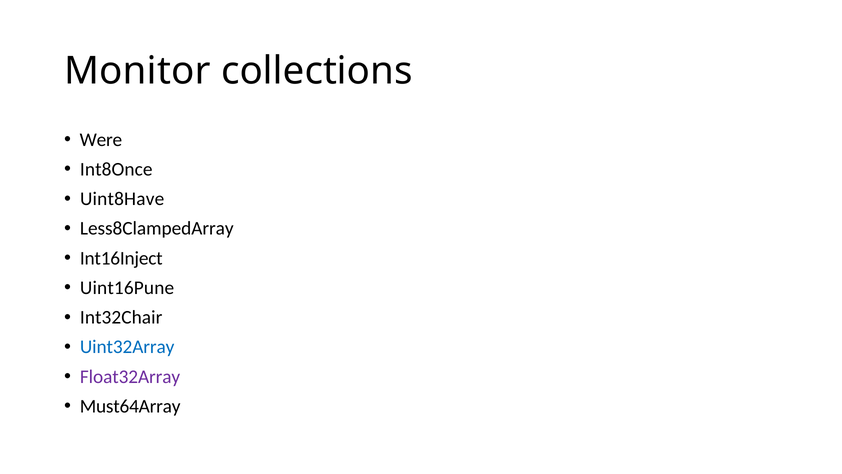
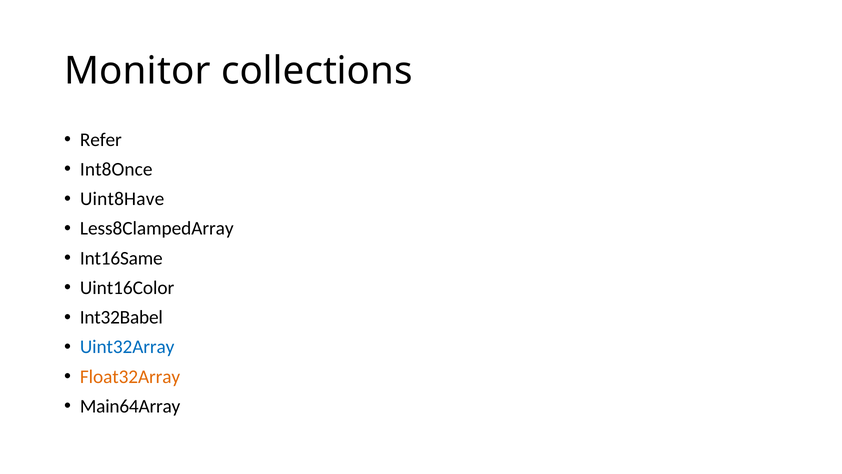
Were: Were -> Refer (101, 140)
Int16Inject: Int16Inject -> Int16Same (121, 258)
Uint16Pune: Uint16Pune -> Uint16Color (127, 288)
Int32Chair: Int32Chair -> Int32Babel (121, 317)
Float32Array colour: purple -> orange (130, 376)
Must64Array: Must64Array -> Main64Array (130, 406)
